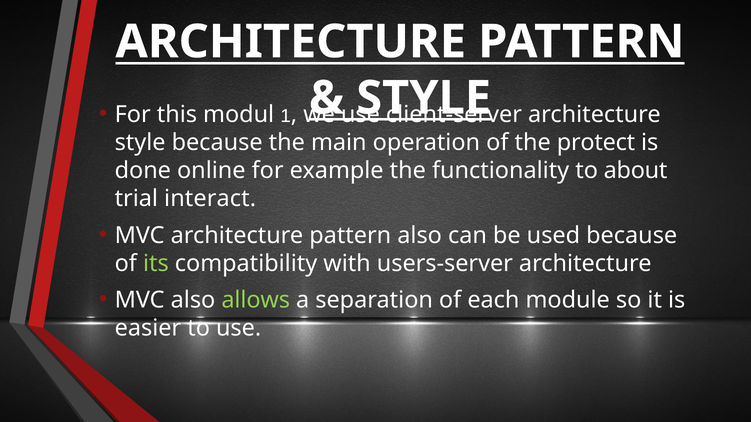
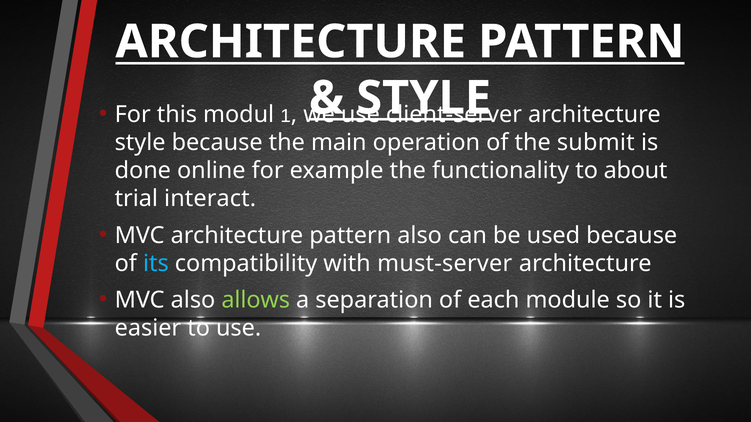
protect: protect -> submit (596, 143)
its colour: light green -> light blue (156, 264)
users-server: users-server -> must-server (445, 264)
